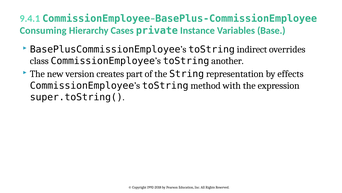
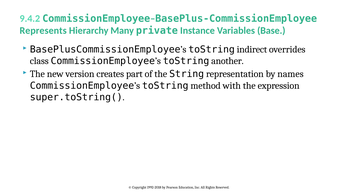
9.4.1: 9.4.1 -> 9.4.2 (30, 18)
Consuming: Consuming -> Represents (43, 30)
Cases: Cases -> Many (122, 30)
effects: effects -> names (290, 74)
